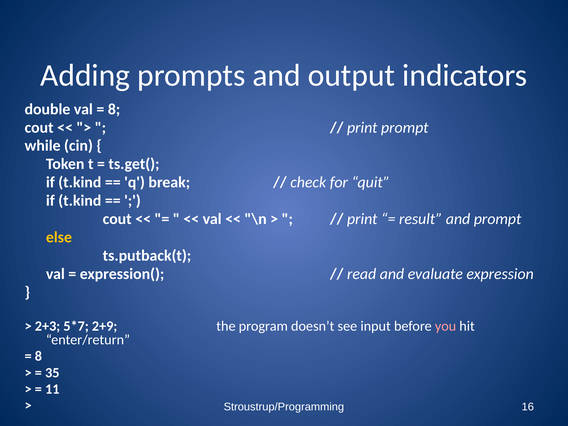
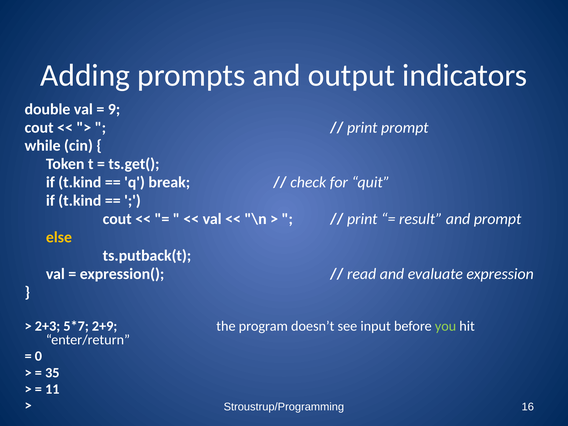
8: 8 -> 9 (114, 109)
you colour: pink -> light green (446, 326)
8: 8 -> 0 (38, 356)
